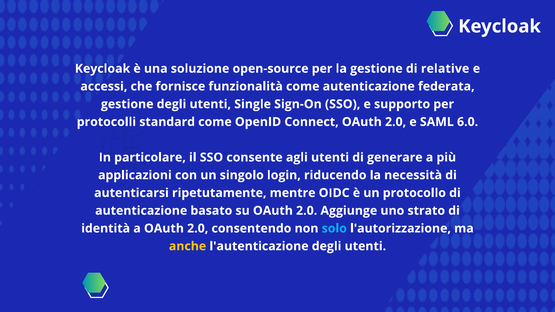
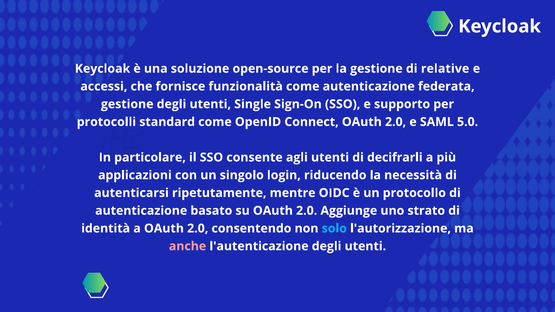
6.0: 6.0 -> 5.0 (468, 122)
generare: generare -> decifrarli (395, 157)
anche colour: yellow -> pink (188, 246)
